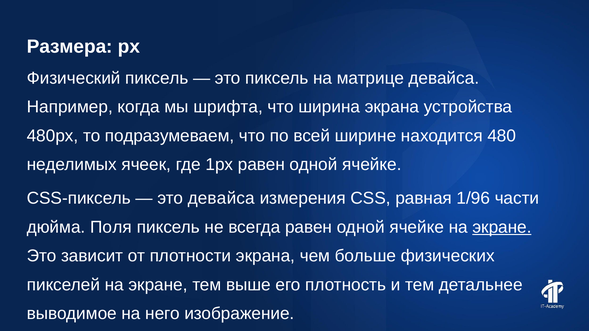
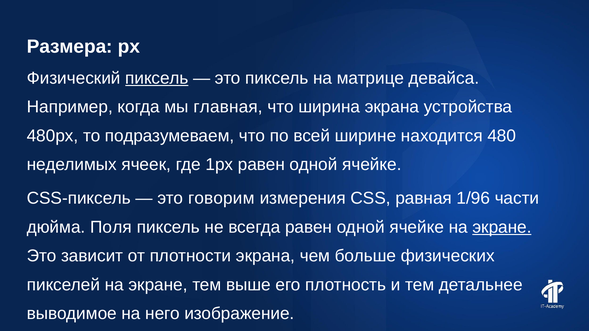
пиксель underline: none -> present (157, 78)
шрифта: шрифта -> главная (228, 107)
это девайса: девайса -> говорим (221, 198)
